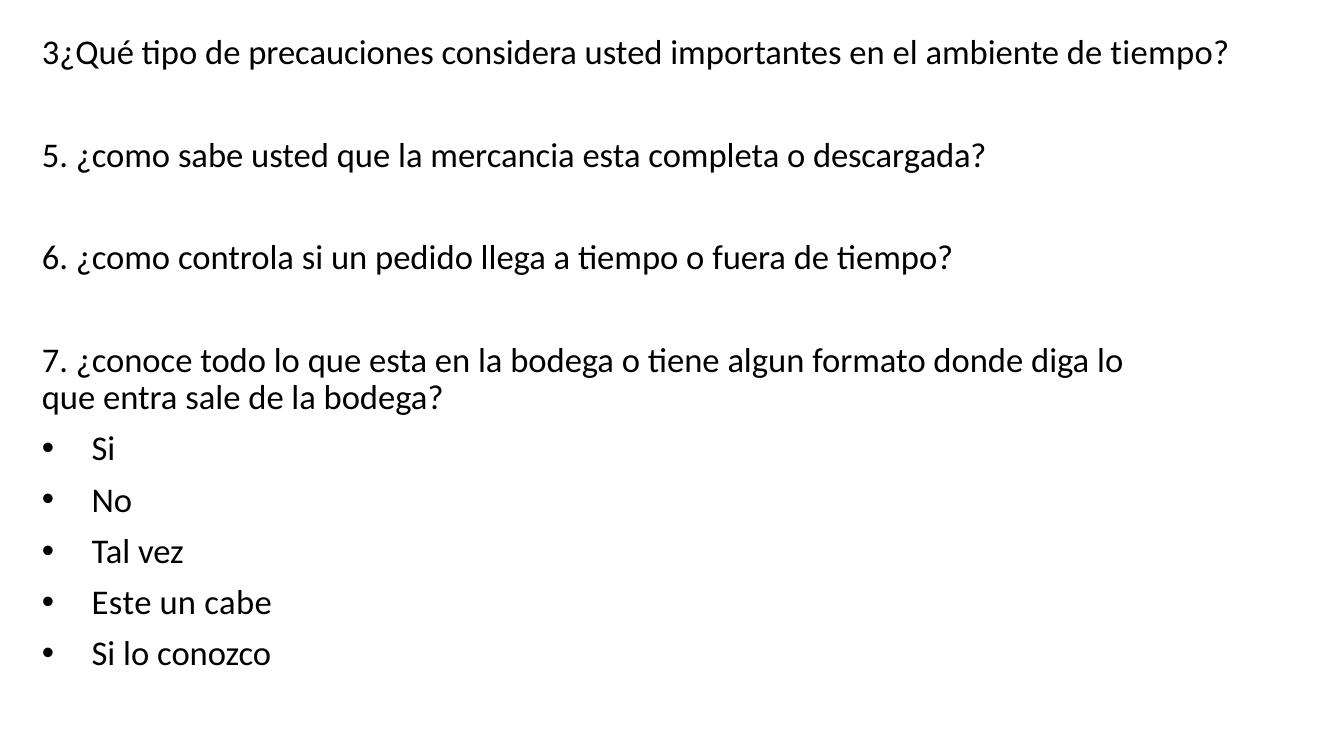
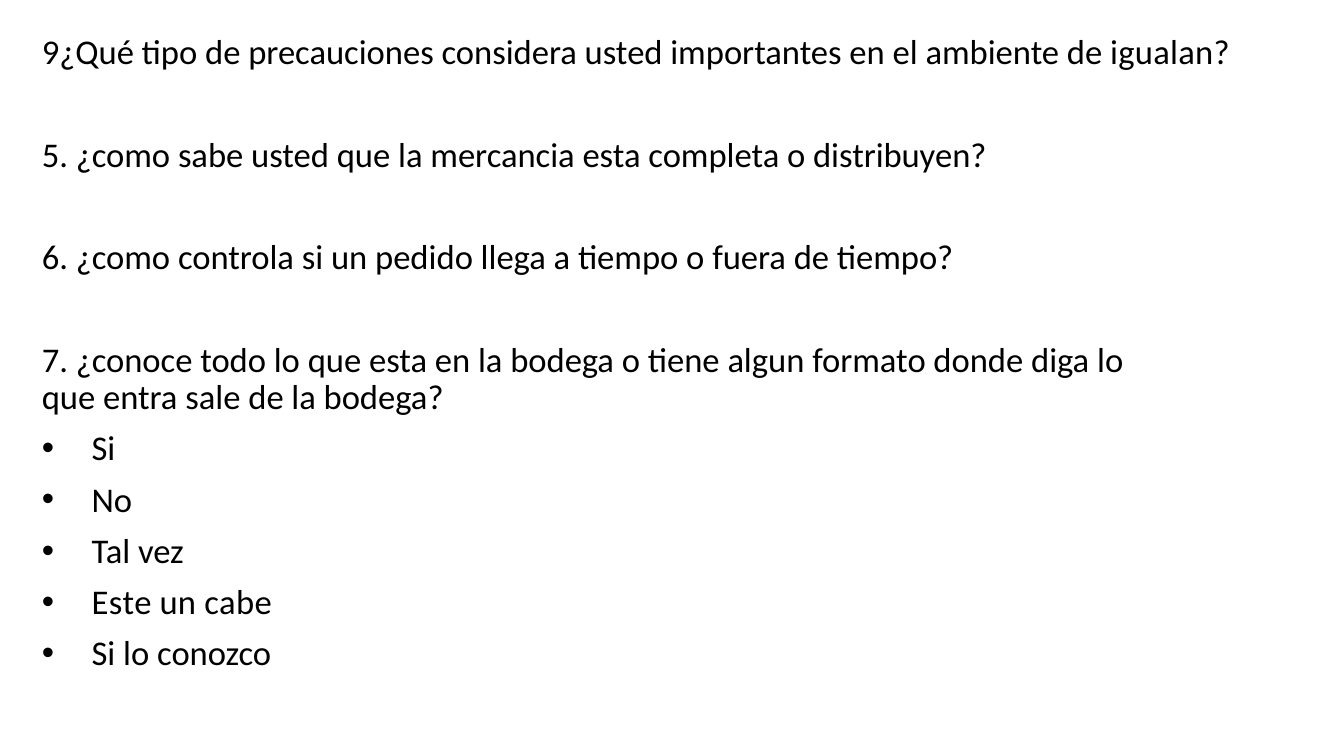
3¿Qué: 3¿Qué -> 9¿Qué (88, 53)
ambiente de tiempo: tiempo -> igualan (1170, 53)
descargada: descargada -> distribuyen (900, 156)
